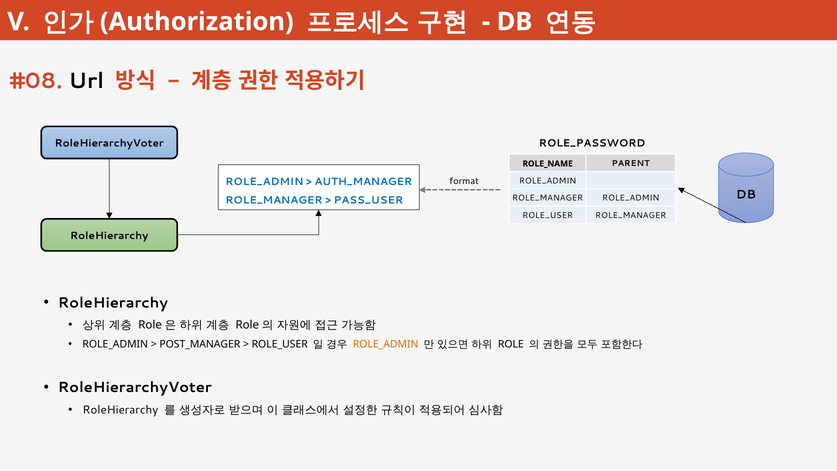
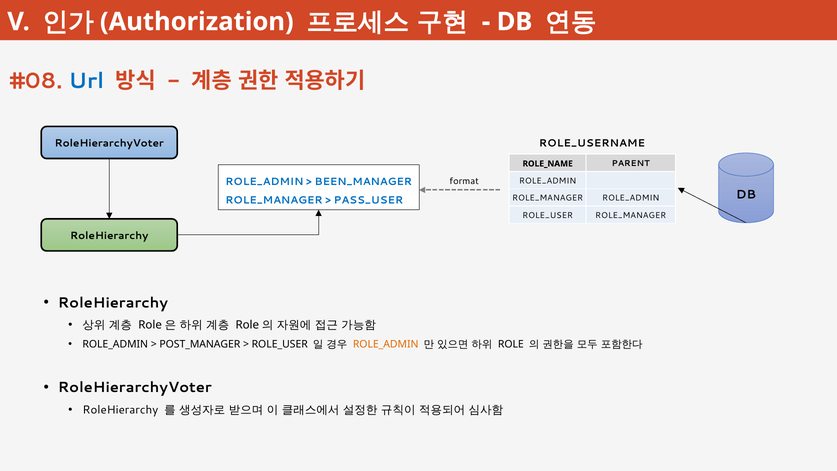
Url colour: black -> blue (86, 81)
ROLE_PASSWORD: ROLE_PASSWORD -> ROLE_USERNAME (592, 143)
AUTH_MANAGER: AUTH_MANAGER -> BEEN_MANAGER (363, 182)
